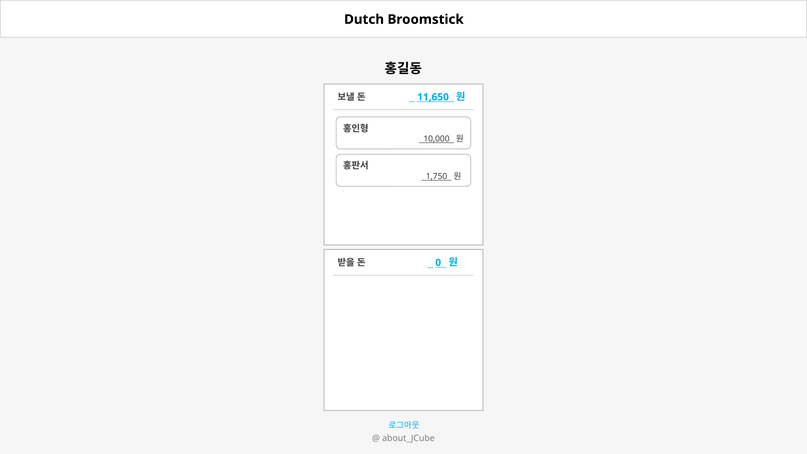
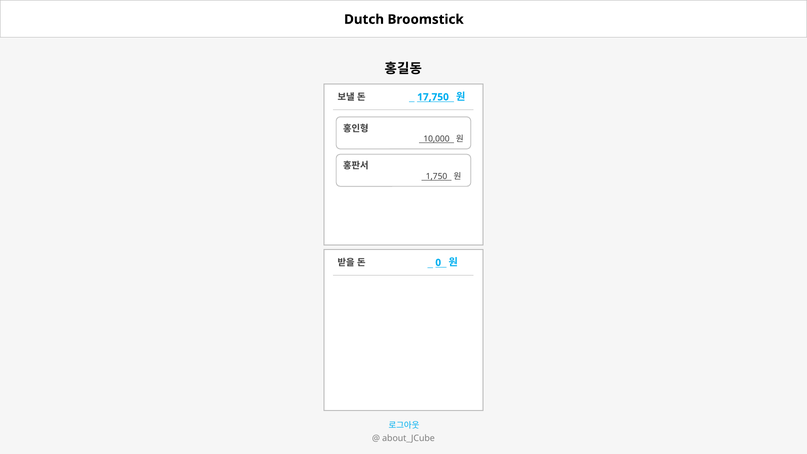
11,650: 11,650 -> 17,750 (433, 97)
